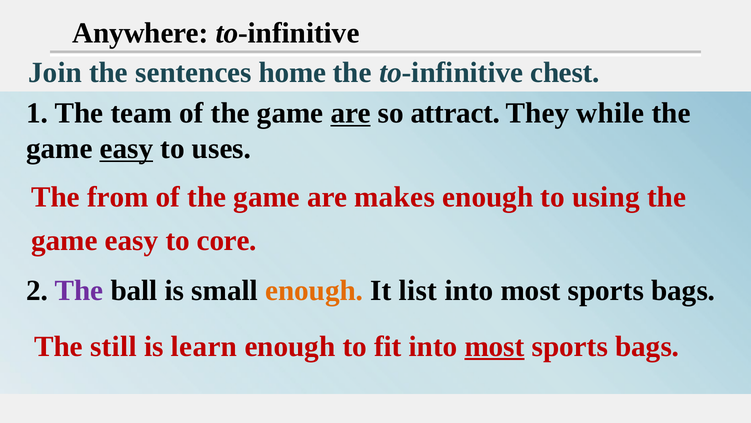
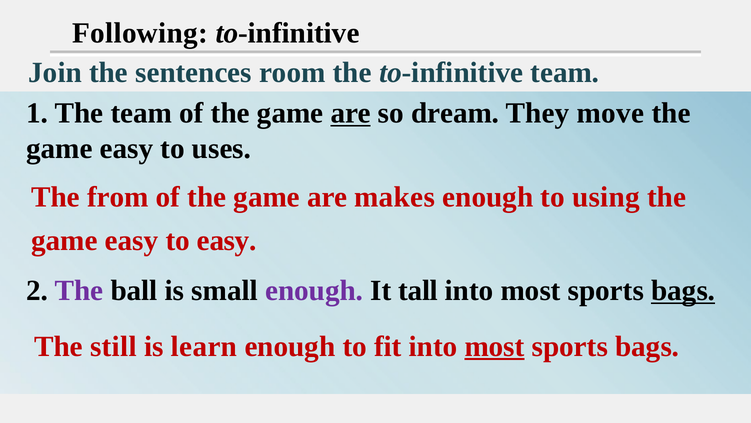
Anywhere: Anywhere -> Following (140, 33)
home: home -> room (292, 73)
to-infinitive chest: chest -> team (565, 73)
attract: attract -> dream (455, 113)
while: while -> move (610, 113)
easy underline: present -> none (126, 149)
to core: core -> easy (227, 240)
enough colour: orange -> purple (314, 290)
list: list -> tall (418, 290)
bags underline: none -> present (683, 290)
